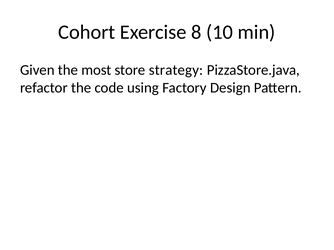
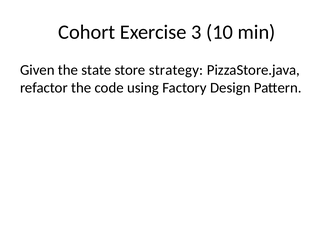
8: 8 -> 3 (196, 32)
most: most -> state (96, 70)
